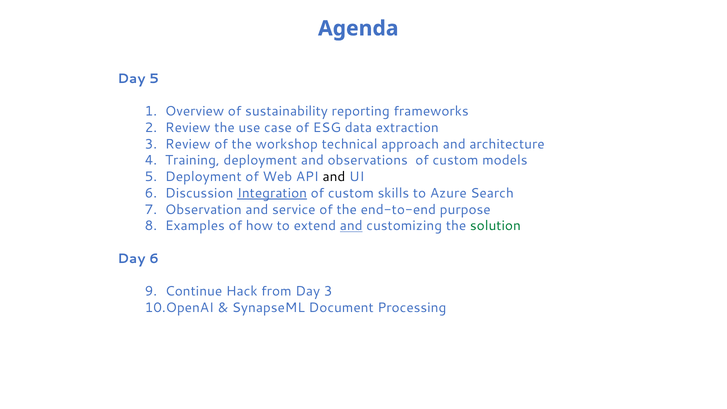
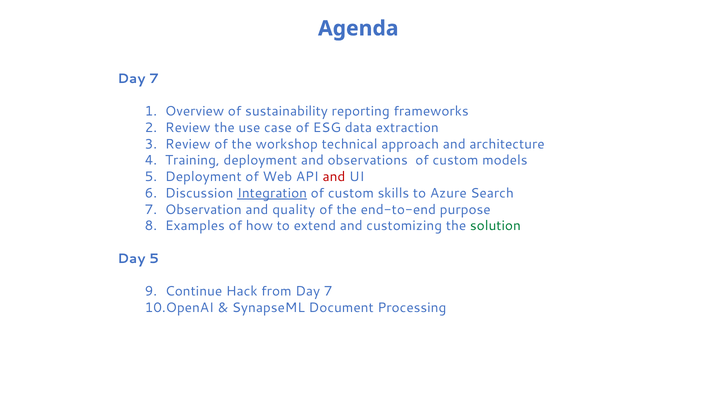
5: 5 -> 7 (154, 79)
and colour: black -> red (334, 177)
service: service -> quality (294, 209)
and underline: present -> none (351, 226)
Day 6: 6 -> 5 (154, 259)
from Day 3: 3 -> 7 (328, 291)
